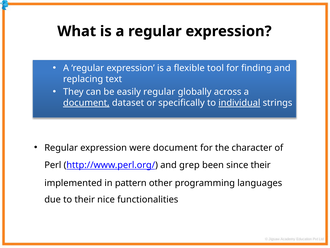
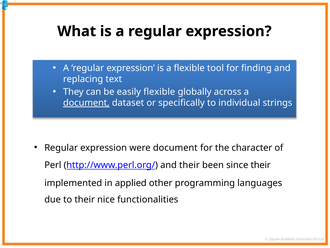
easily regular: regular -> flexible (159, 92)
individual underline: present -> none (239, 103)
and grep: grep -> their (189, 165)
pattern: pattern -> applied (131, 183)
